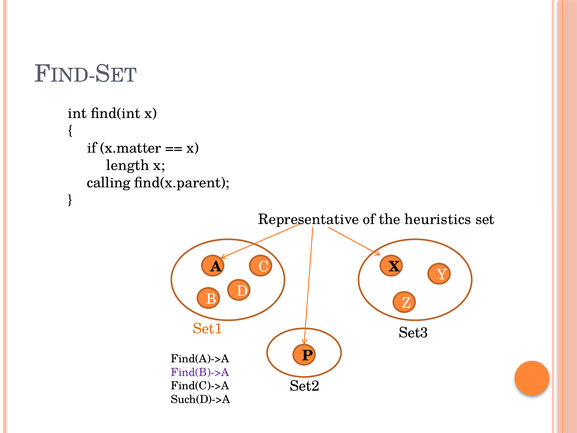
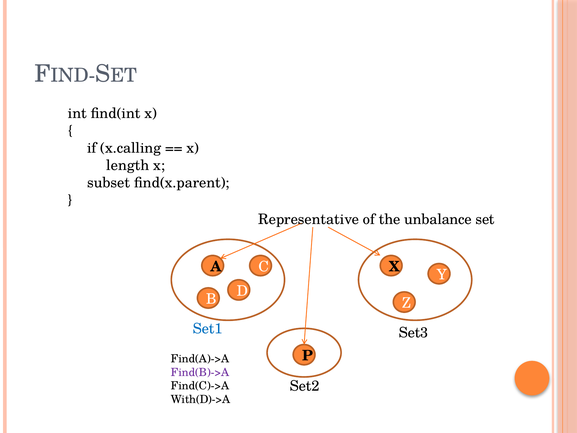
x.matter: x.matter -> x.calling (131, 148)
calling: calling -> subset (109, 183)
heuristics: heuristics -> unbalance (438, 219)
Set1 colour: orange -> blue (208, 329)
Such(D)->A: Such(D)->A -> With(D)->A (201, 399)
